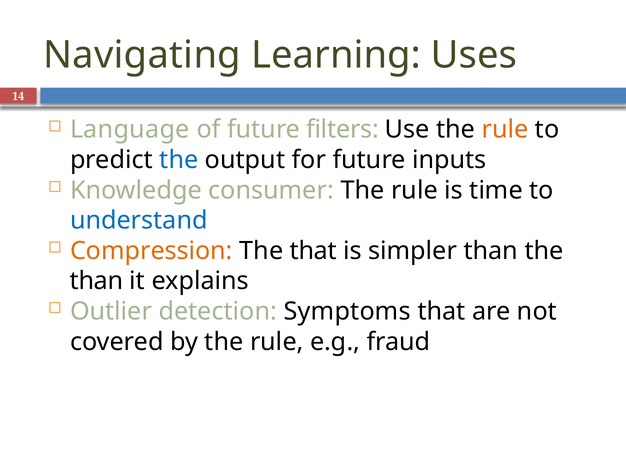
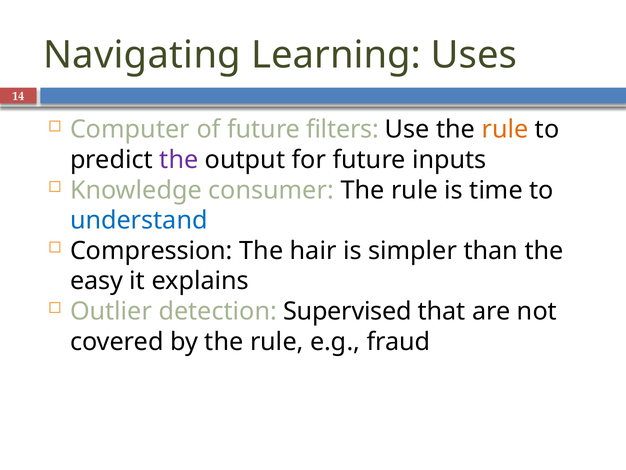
Language: Language -> Computer (130, 130)
the colour: blue -> purple (179, 160)
Compression colour: orange -> black (151, 251)
The that: that -> hair (313, 251)
than: than -> easy (96, 281)
Symptoms: Symptoms -> Supervised (348, 311)
